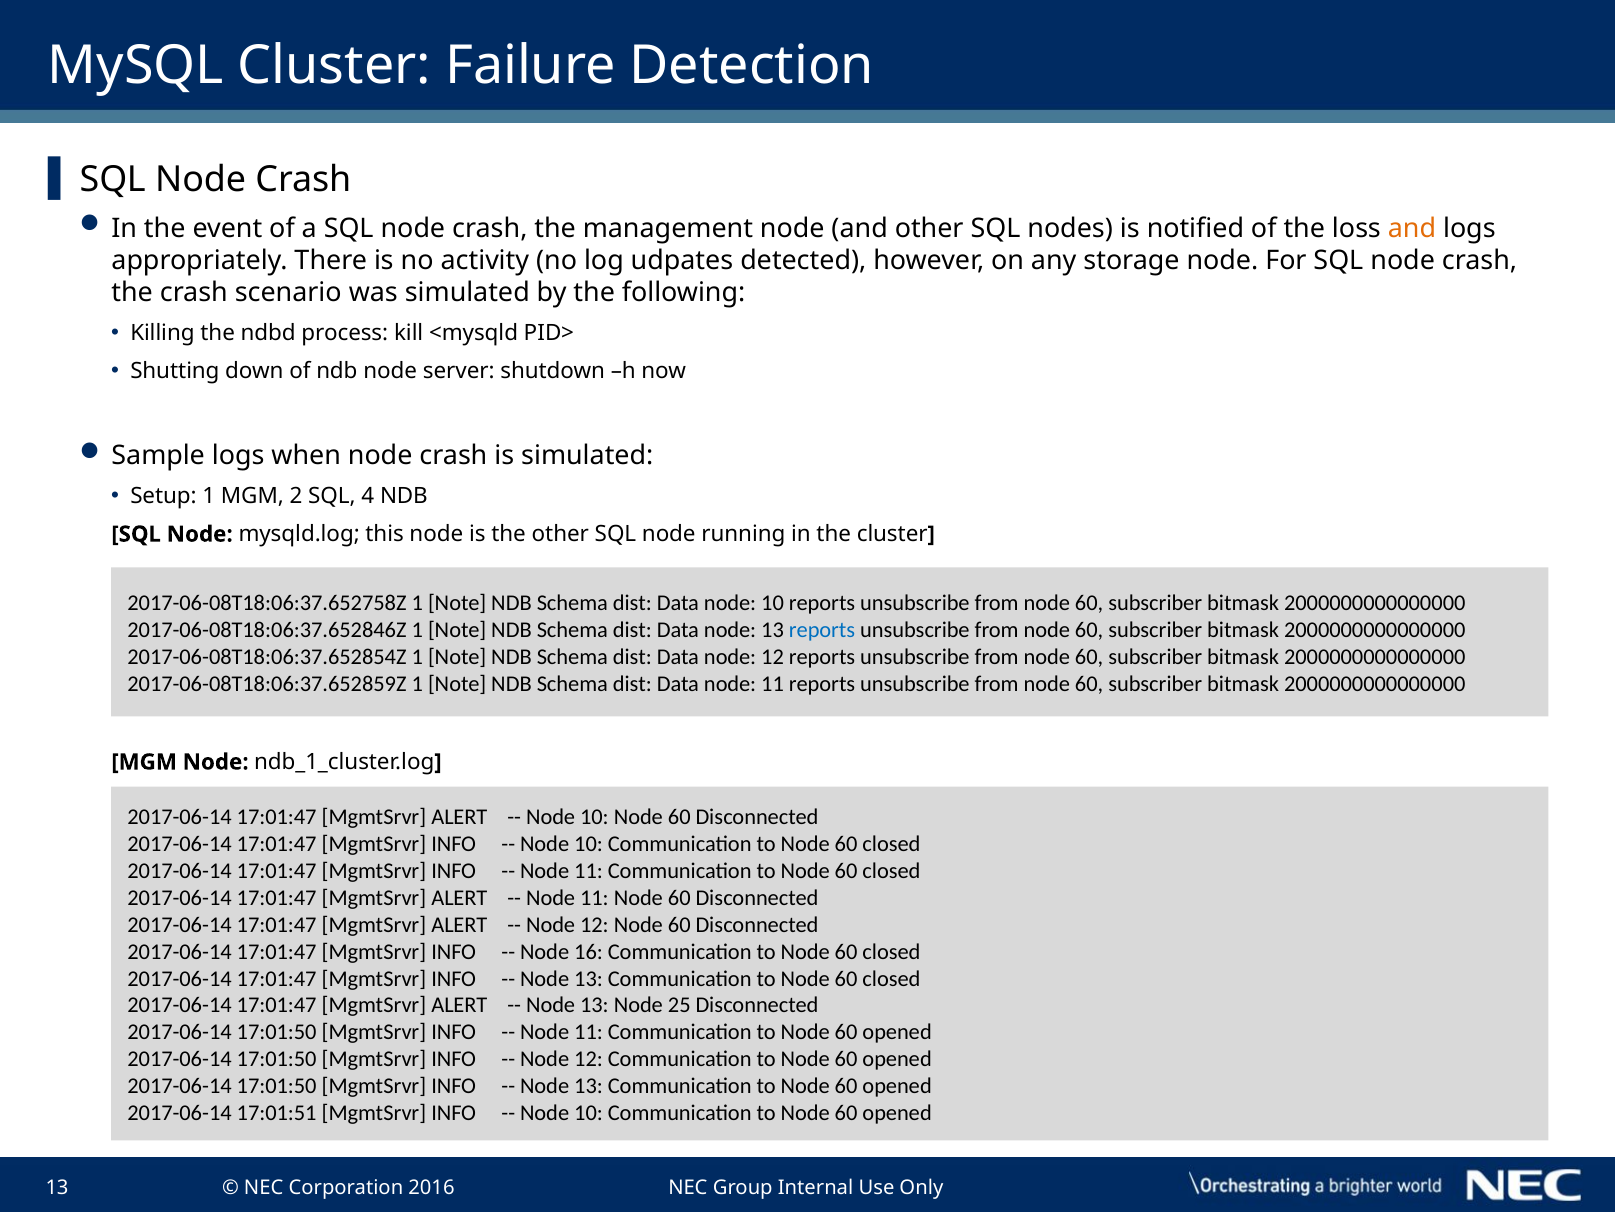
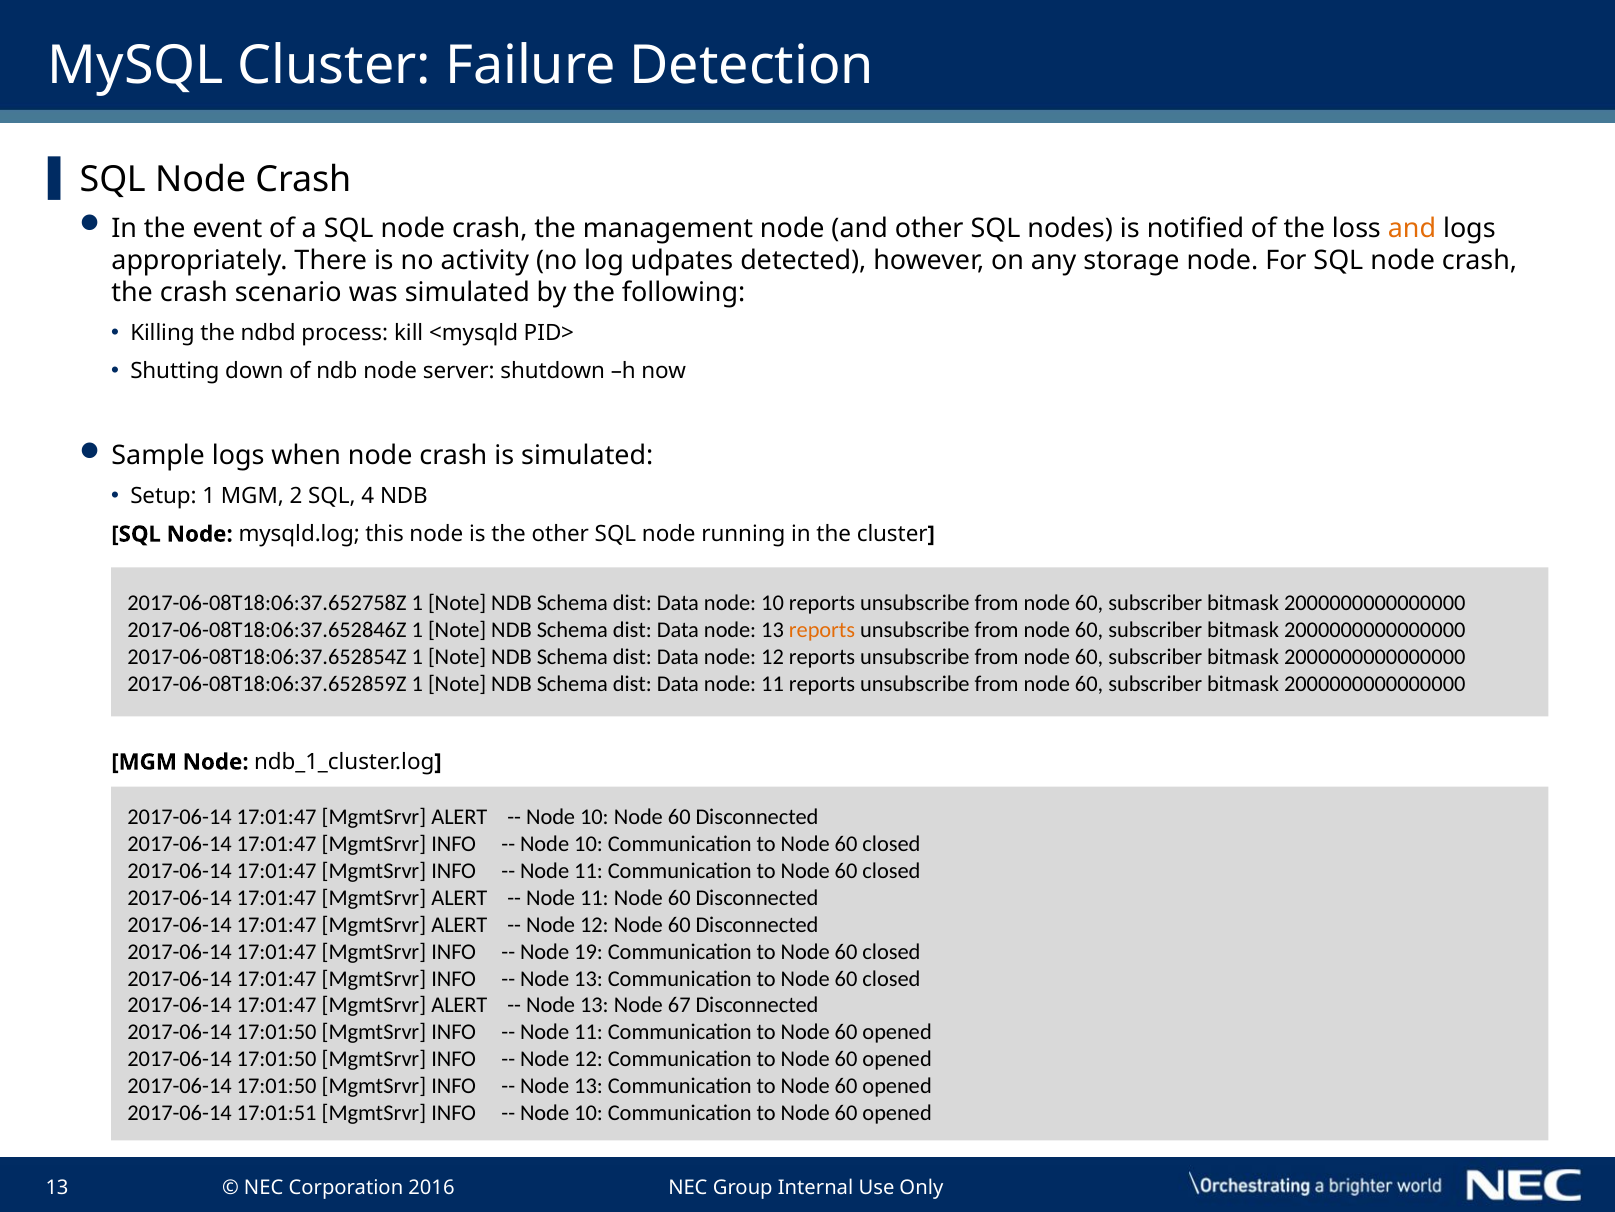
reports colour: blue -> orange (822, 630)
16: 16 -> 19 (589, 951)
25: 25 -> 67 (679, 1005)
